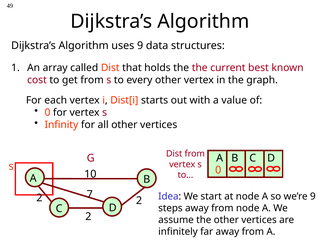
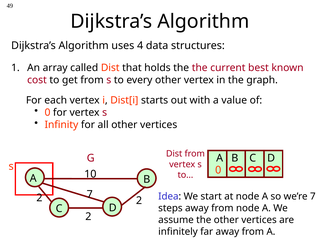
uses 9: 9 -> 4 (140, 46)
we’re 9: 9 -> 7 (313, 196)
